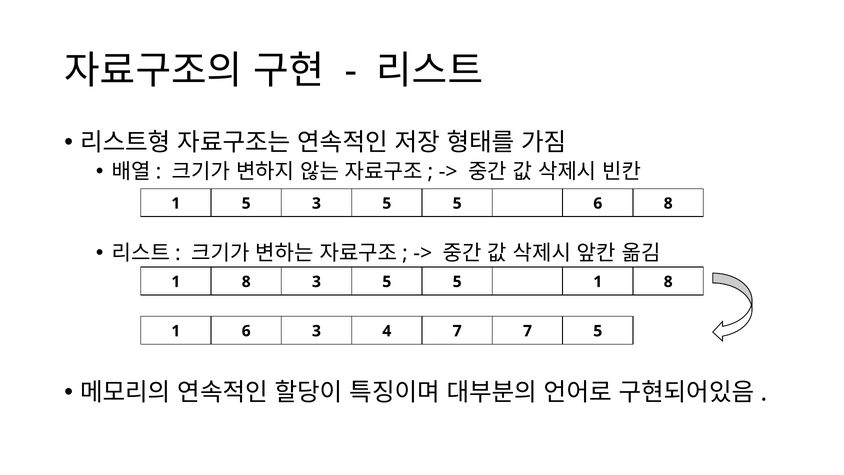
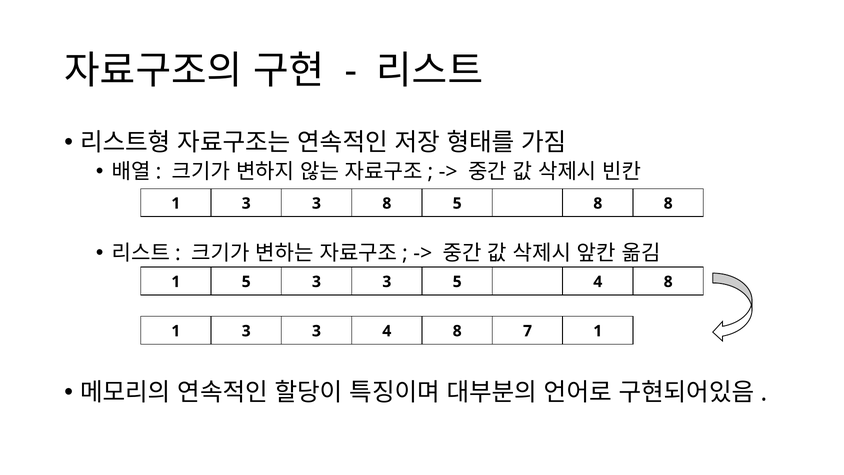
5: 5 -> 3 (246, 203)
5: 5 -> 8 (387, 203)
5 6: 6 -> 8 (598, 203)
8: 8 -> 5 (246, 282)
5: 5 -> 3 (387, 282)
5 1: 1 -> 4 (598, 282)
6: 6 -> 3 (246, 331)
3 4 7: 7 -> 8 (457, 331)
7 5: 5 -> 1 (598, 331)
